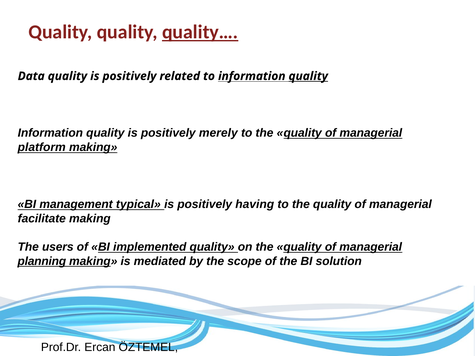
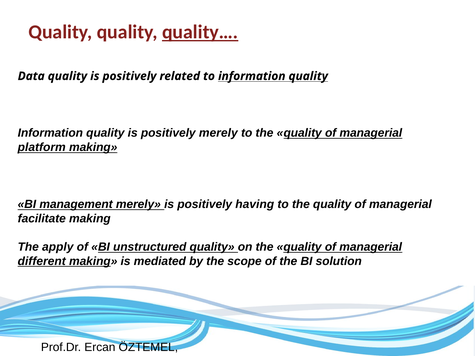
quality underline: present -> none (308, 76)
management typical: typical -> merely (138, 204)
users: users -> apply (58, 247)
implemented: implemented -> unstructured (150, 247)
planning: planning -> different (42, 261)
